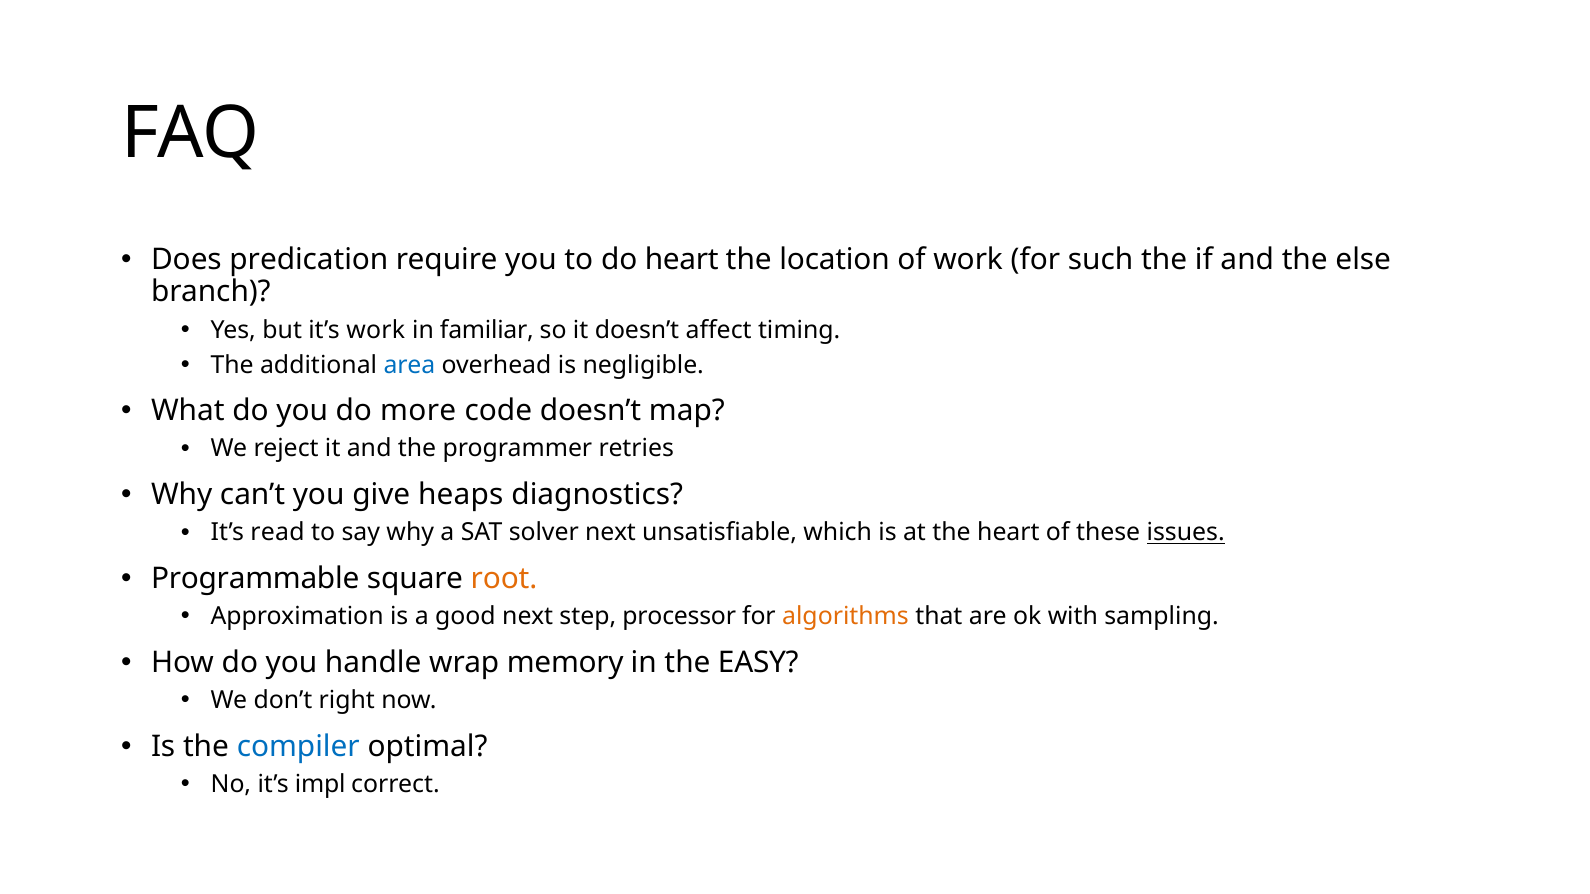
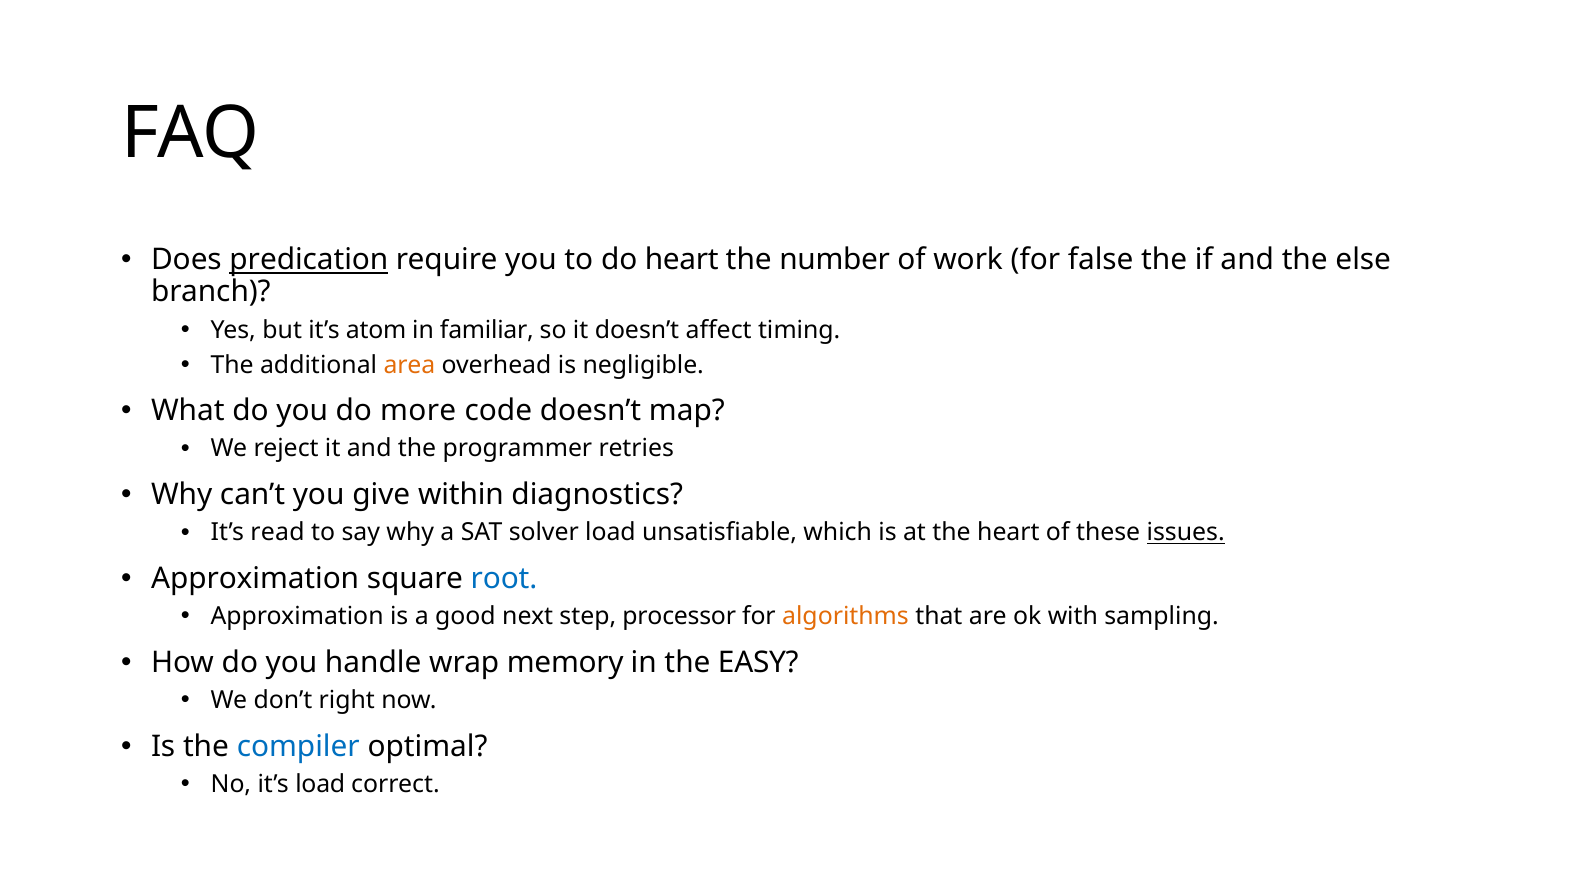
predication underline: none -> present (309, 260)
location: location -> number (835, 260)
such: such -> false (1101, 260)
it’s work: work -> atom (376, 330)
area colour: blue -> orange (409, 365)
heaps: heaps -> within (461, 495)
solver next: next -> load (610, 533)
Programmable: Programmable -> Approximation (255, 579)
root colour: orange -> blue (504, 579)
it’s impl: impl -> load (320, 785)
